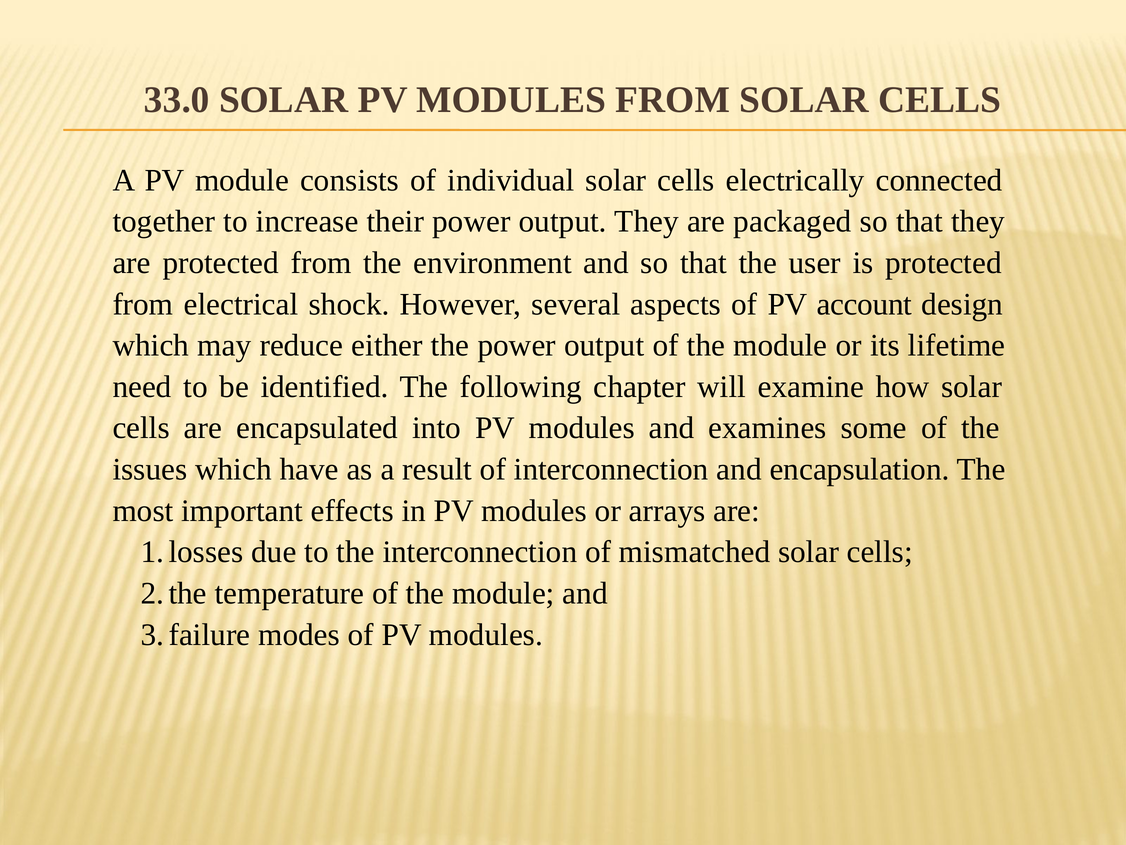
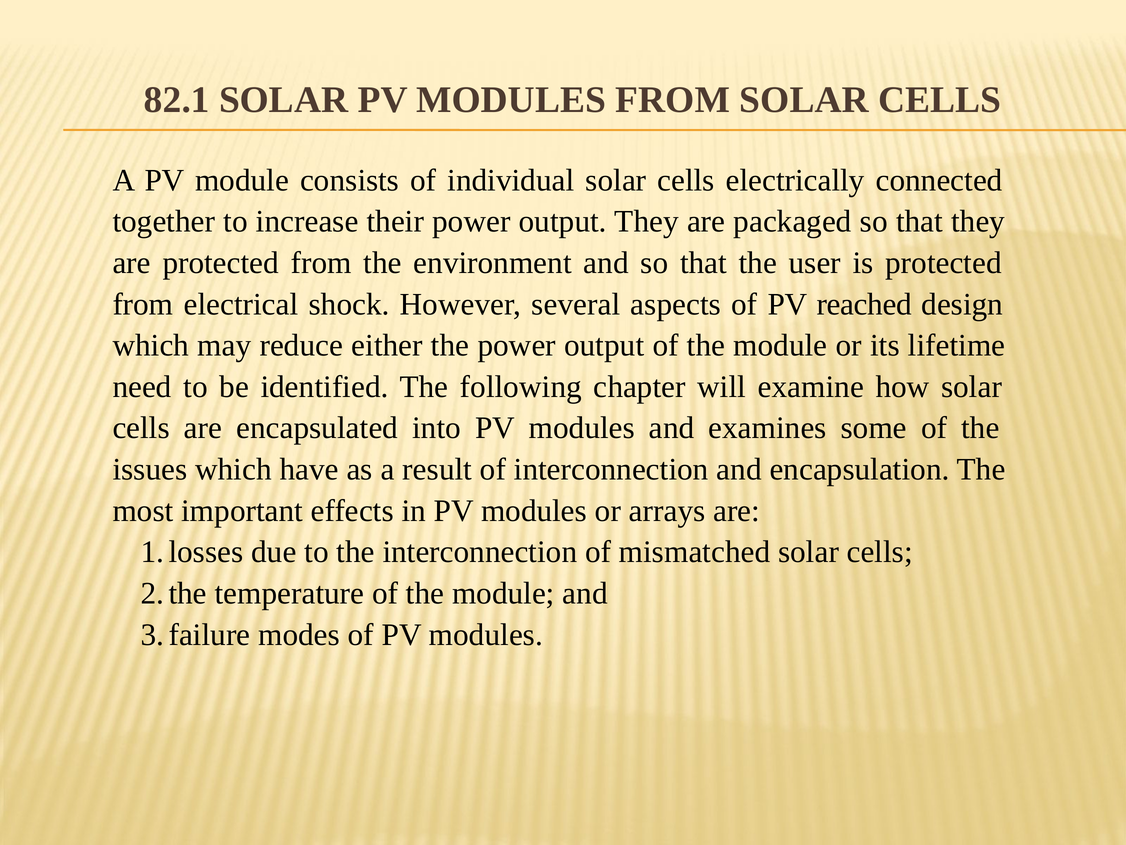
33.0: 33.0 -> 82.1 (177, 100)
account: account -> reached (864, 304)
